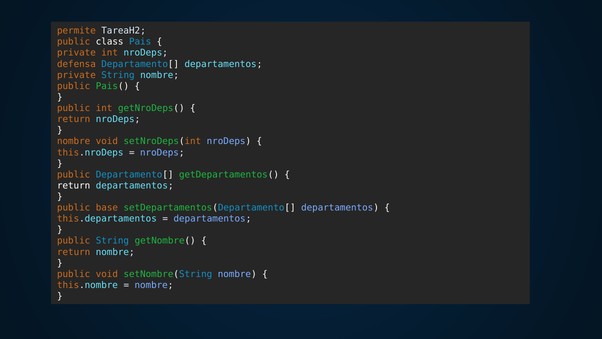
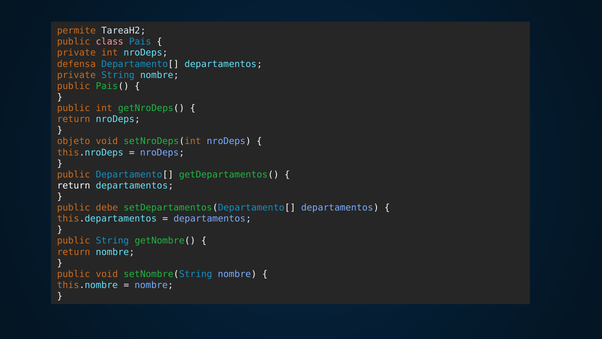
class colour: white -> pink (110, 42)
nombre: nombre -> objeto (74, 141)
base: base -> debe (107, 208)
